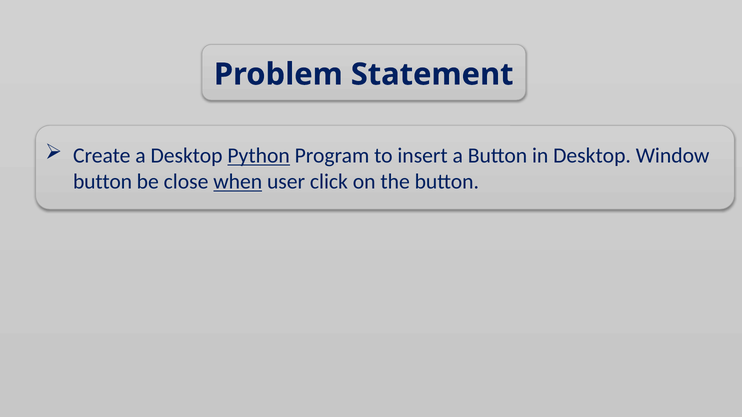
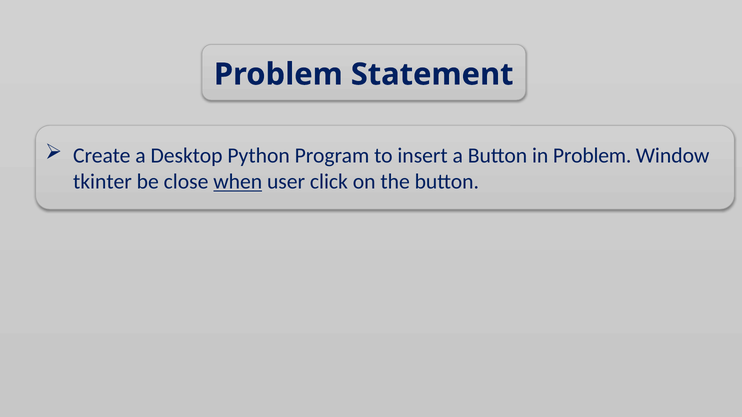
Python underline: present -> none (259, 156)
in Desktop: Desktop -> Problem (592, 156)
button: button -> tkinter (102, 182)
